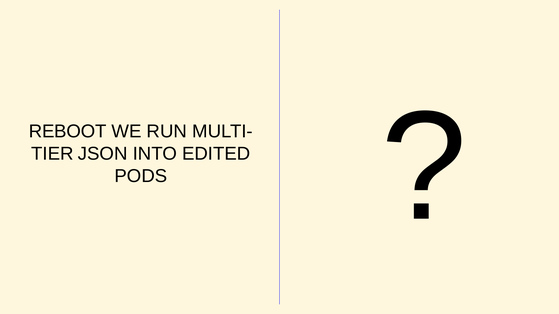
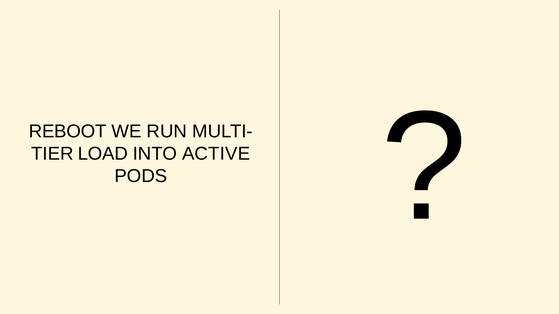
JSON: JSON -> LOAD (103, 154)
EDITED: EDITED -> ACTIVE (216, 154)
